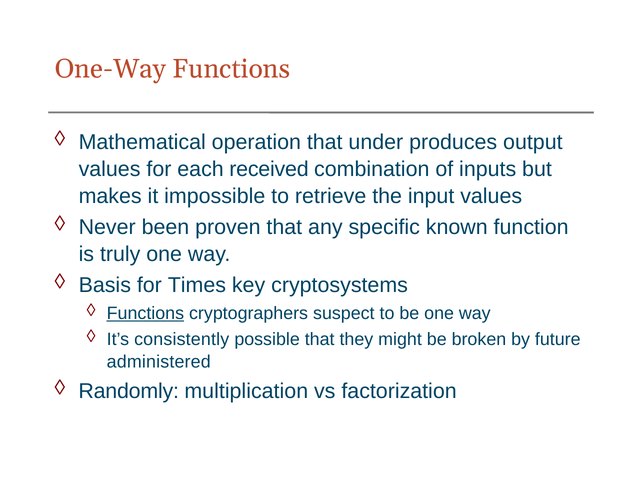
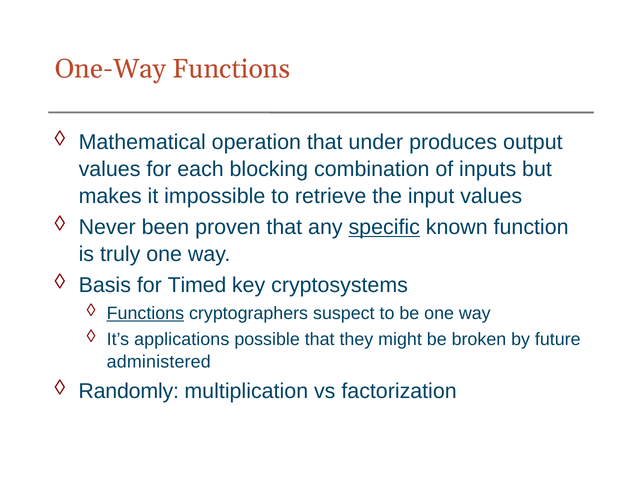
received: received -> blocking (269, 169)
specific underline: none -> present (384, 227)
Times: Times -> Timed (197, 285)
consistently: consistently -> applications (182, 339)
